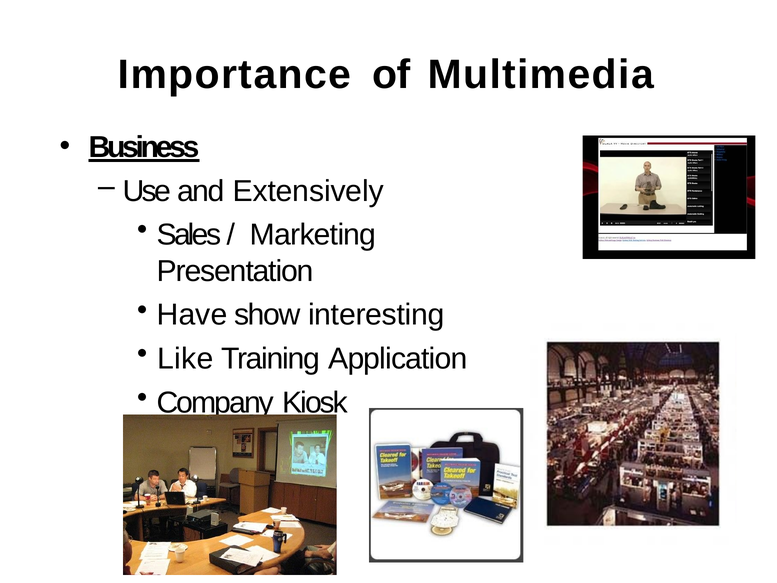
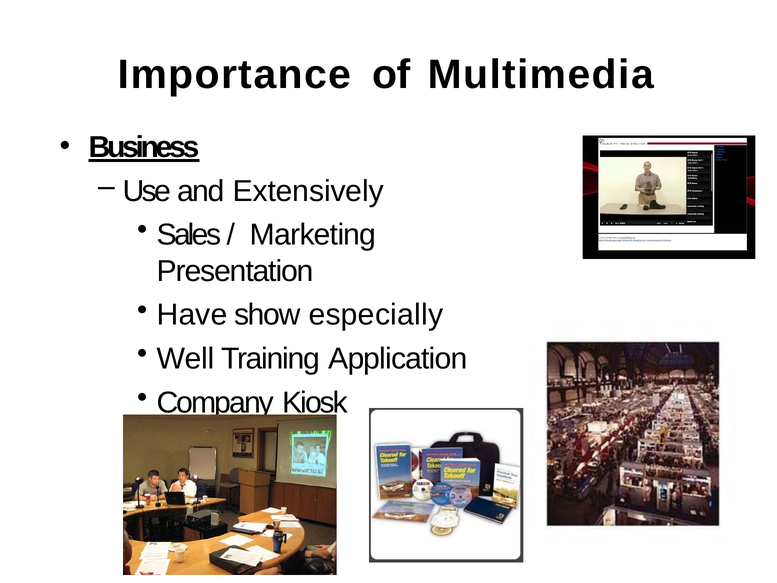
interesting: interesting -> especially (376, 315)
Like: Like -> Well (185, 359)
